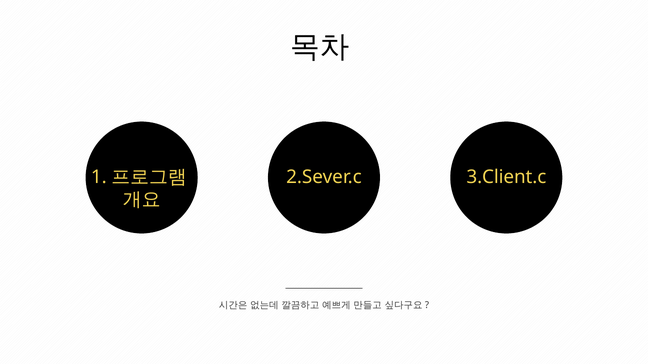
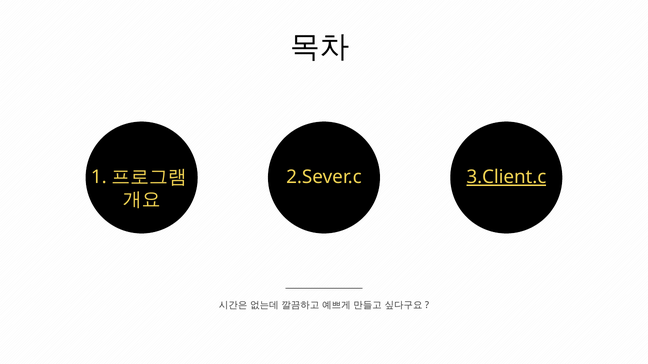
3.Client.c underline: none -> present (506, 177)
